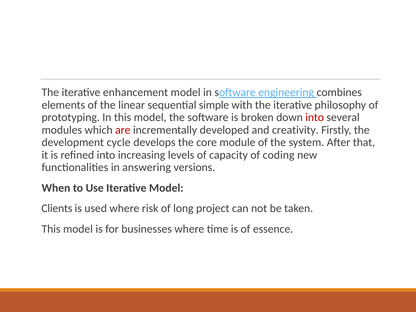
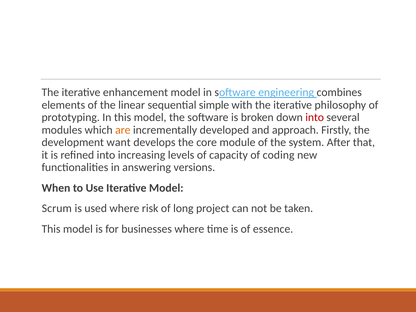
are colour: red -> orange (123, 130)
creativity: creativity -> approach (295, 130)
cycle: cycle -> want (119, 142)
Clients: Clients -> Scrum (57, 209)
